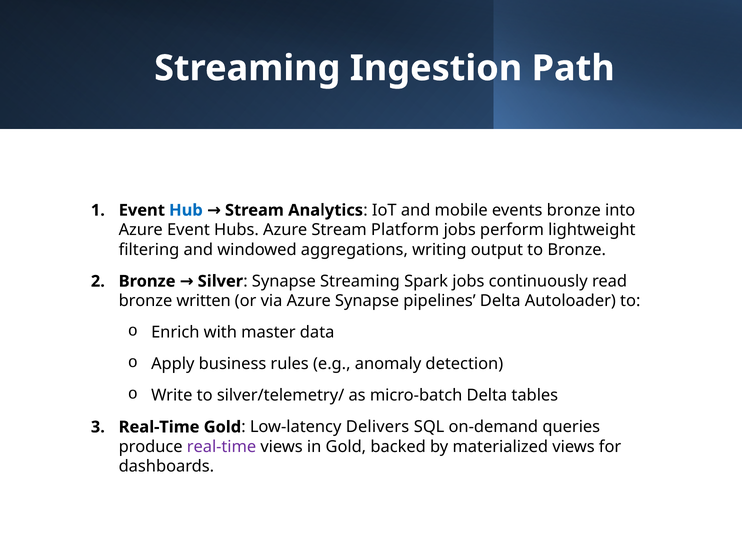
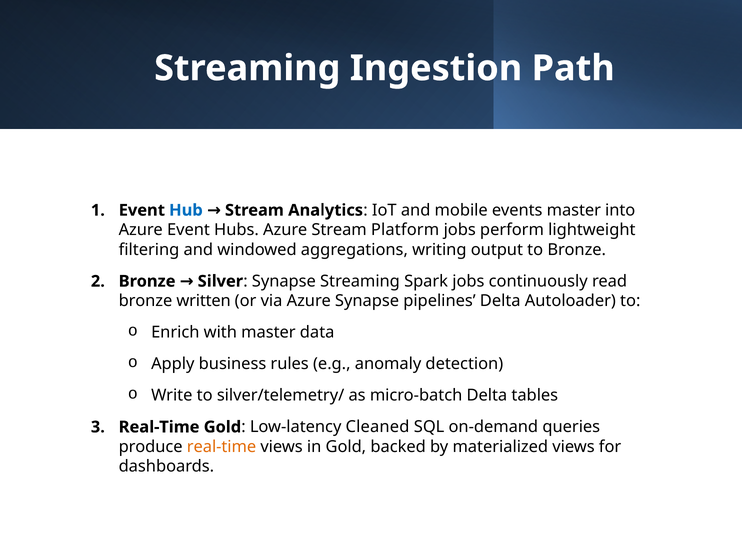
events bronze: bronze -> master (574, 210)
Delivers: Delivers -> Cleaned (378, 427)
real‑time colour: purple -> orange (222, 447)
